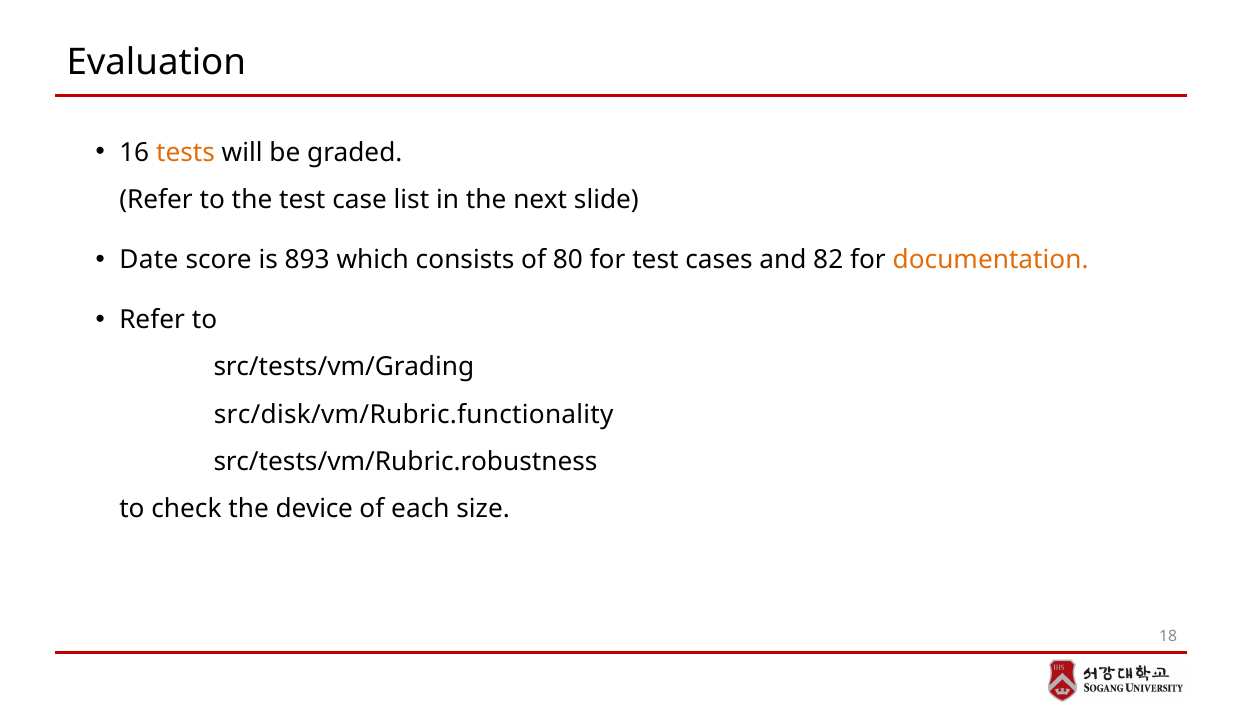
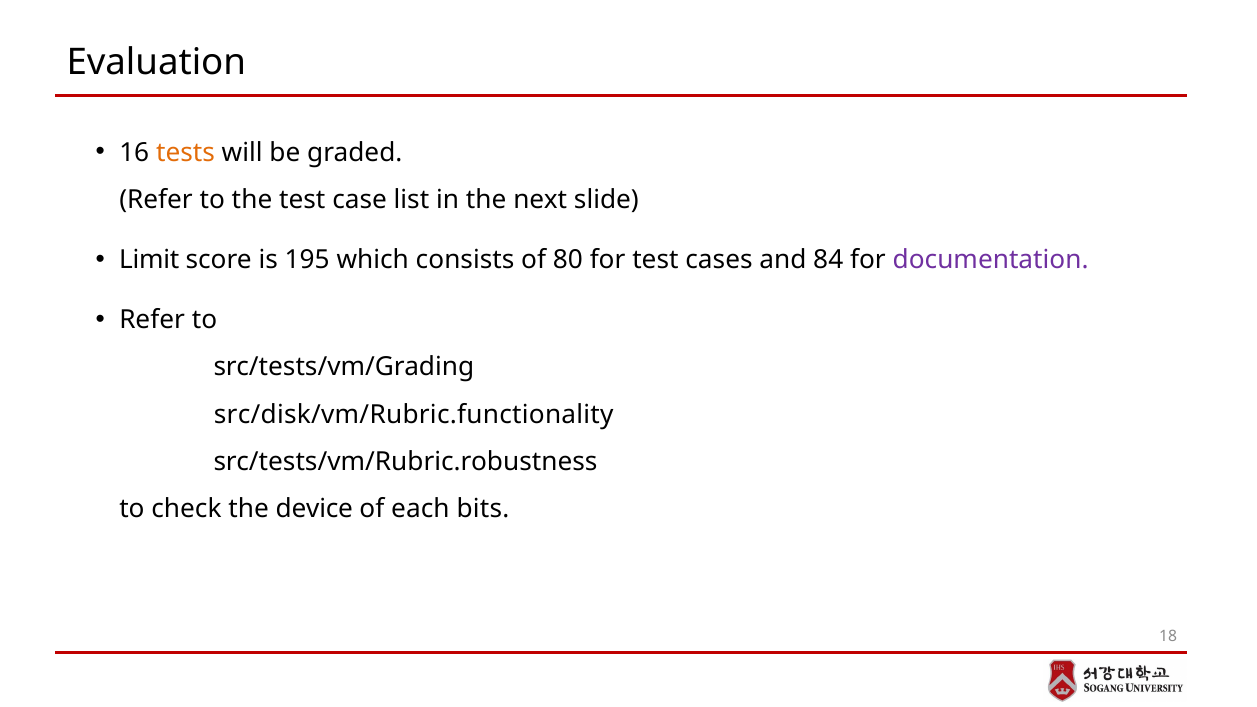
Date: Date -> Limit (149, 260)
893: 893 -> 195 (307, 260)
82: 82 -> 84 (828, 260)
documentation colour: orange -> purple (991, 260)
size: size -> bits (483, 509)
